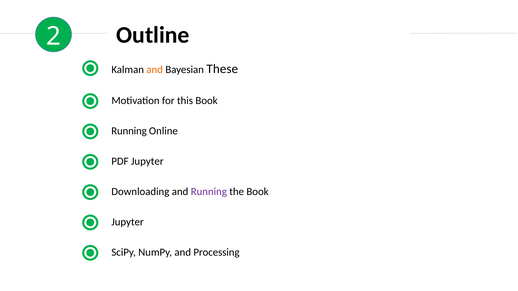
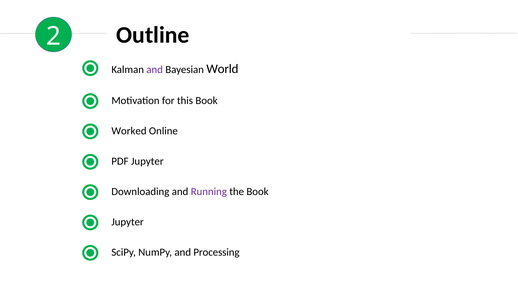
and colour: orange -> purple (155, 70)
These: These -> World (222, 69)
Running: Running -> Worked (129, 131)
